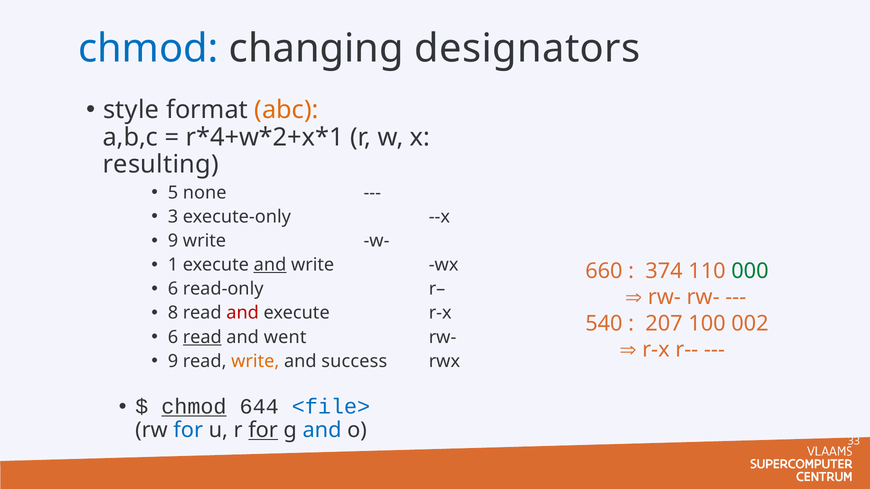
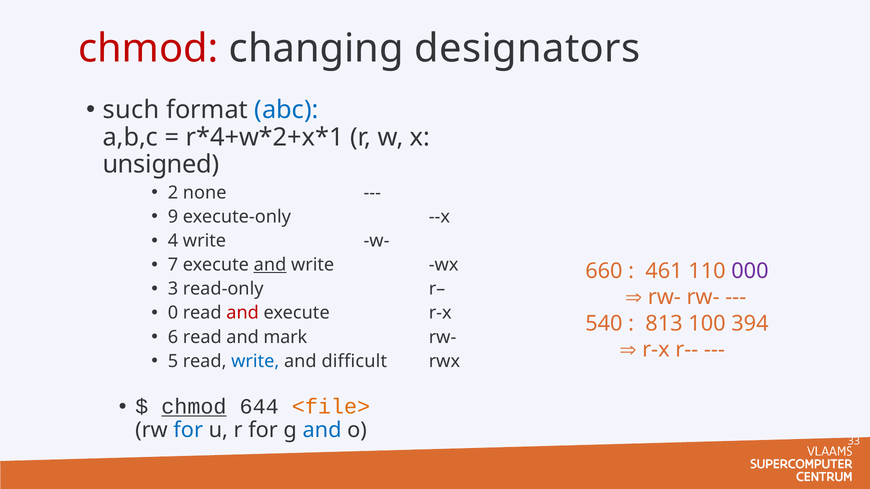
chmod colour: blue -> red (148, 49)
style: style -> such (131, 110)
abc colour: orange -> blue (286, 110)
resulting: resulting -> unsigned (161, 165)
5: 5 -> 2 (173, 193)
3: 3 -> 9 (173, 217)
9: 9 -> 4 (173, 241)
1: 1 -> 7 (173, 265)
374: 374 -> 461 (664, 271)
000 colour: green -> purple (750, 271)
6: 6 -> 3 (173, 289)
8: 8 -> 0 (173, 313)
207: 207 -> 813 (664, 324)
002: 002 -> 394 (750, 324)
read underline: present -> none (202, 337)
went: went -> mark (285, 337)
9: 9 -> 5 (173, 361)
write colour: orange -> blue (255, 361)
success: success -> difficult (354, 361)
<file> colour: blue -> orange (331, 407)
for underline: present -> none (263, 431)
